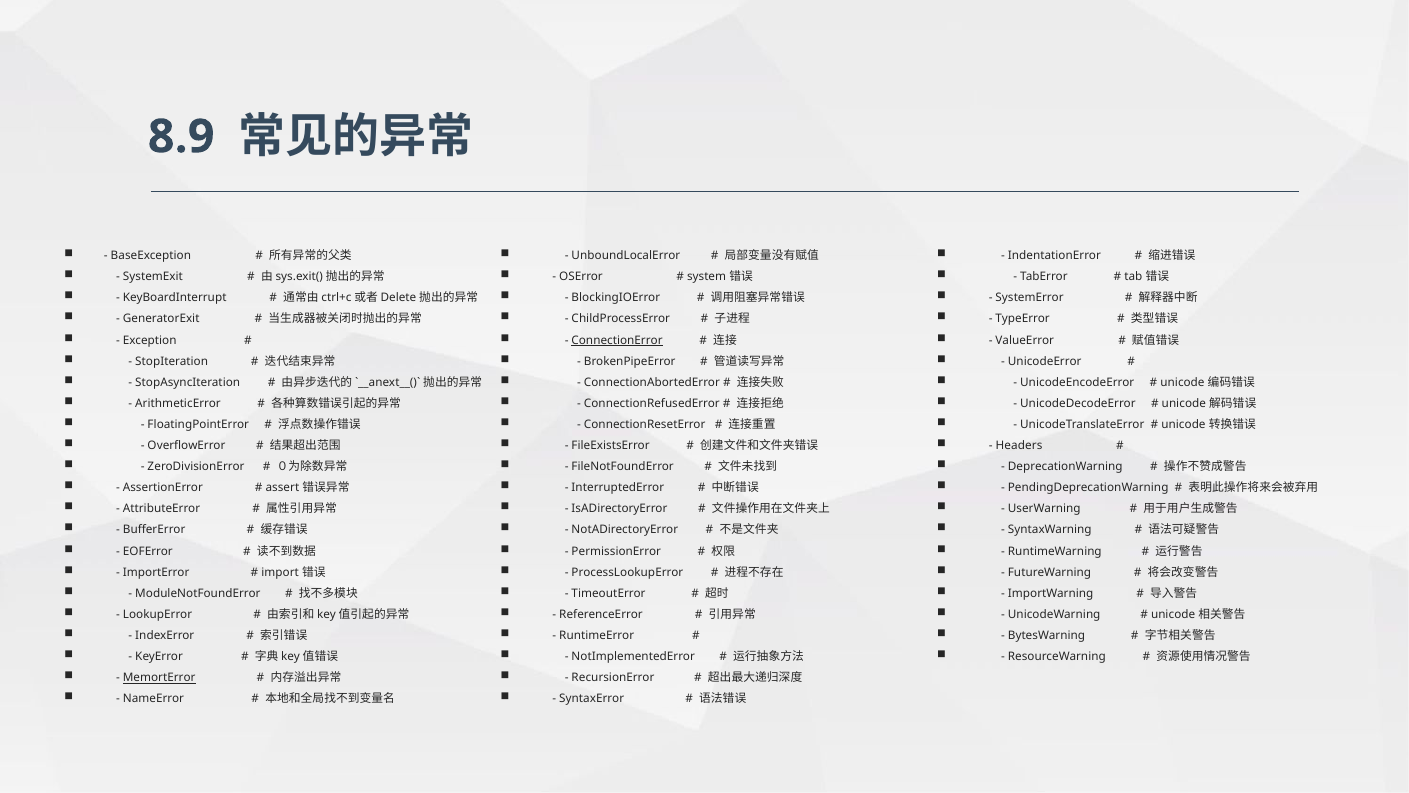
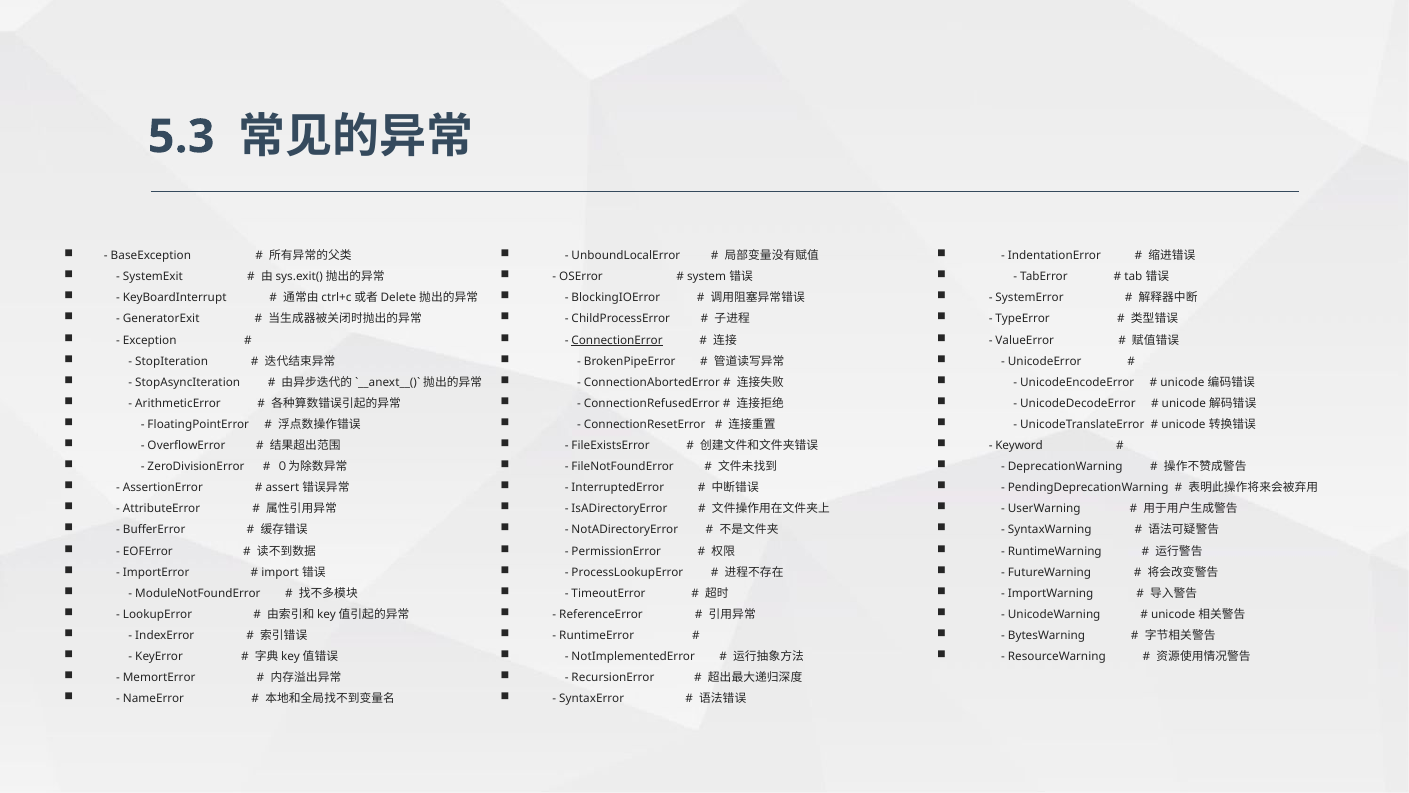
8.9: 8.9 -> 5.3 (181, 137)
Headers: Headers -> Keyword (1019, 445)
MemortError underline: present -> none (159, 677)
